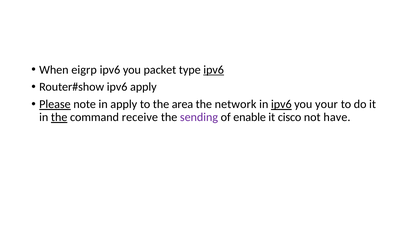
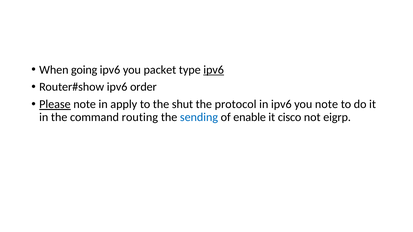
eigrp: eigrp -> going (84, 70)
ipv6 apply: apply -> order (143, 87)
area: area -> shut (182, 104)
network: network -> protocol (236, 104)
ipv6 underline: present -> none (281, 104)
you your: your -> note (326, 104)
the underline: present -> none (59, 117)
receive: receive -> routing (140, 117)
sending colour: purple -> blue (199, 117)
have: have -> eigrp (337, 117)
